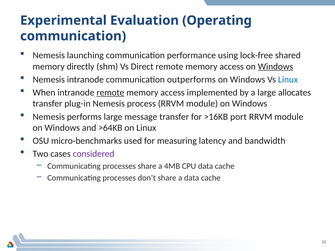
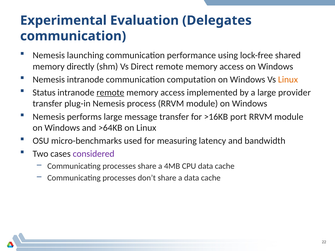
Operating: Operating -> Delegates (217, 20)
Windows underline: present -> none (275, 67)
outperforms: outperforms -> computation (191, 80)
Linux colour: blue -> orange (288, 80)
When: When -> Status (44, 93)
allocates: allocates -> provider (294, 93)
